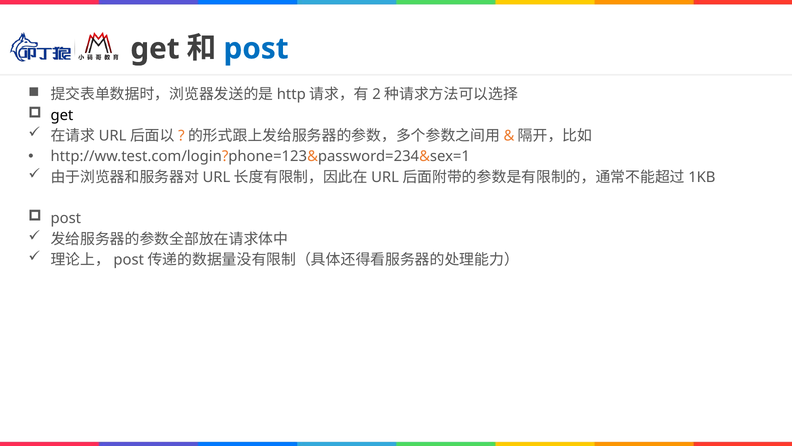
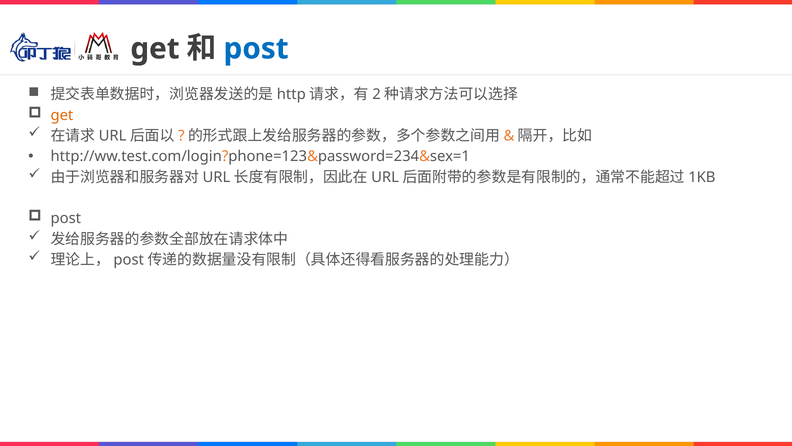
get colour: black -> orange (62, 115)
